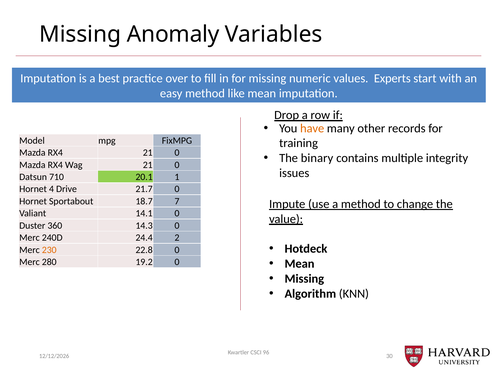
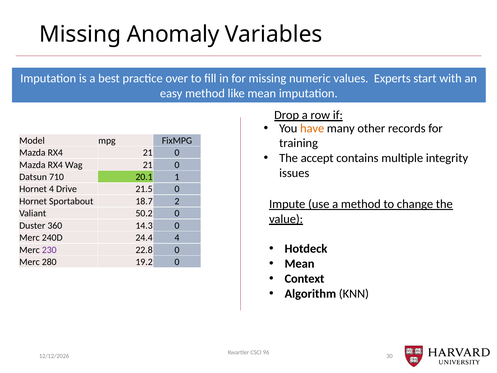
binary: binary -> accept (317, 158)
21.7: 21.7 -> 21.5 (144, 189)
7: 7 -> 2 (177, 201)
14.1: 14.1 -> 50.2 (144, 213)
24.4 2: 2 -> 4 (177, 238)
230 colour: orange -> purple (49, 250)
Missing: Missing -> Context (304, 279)
